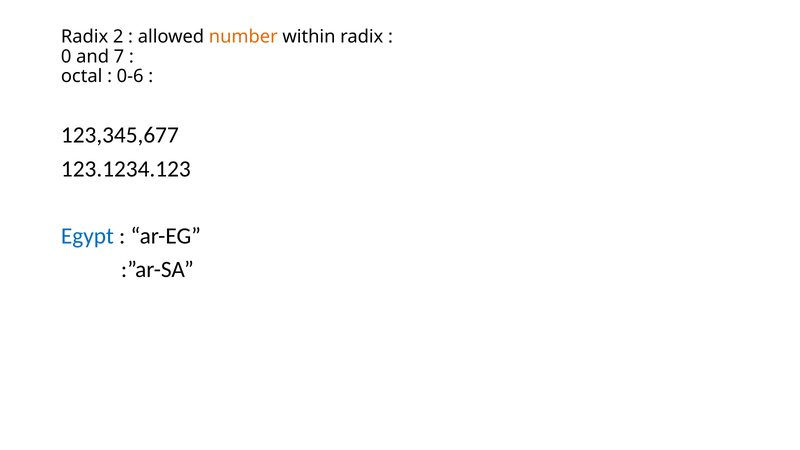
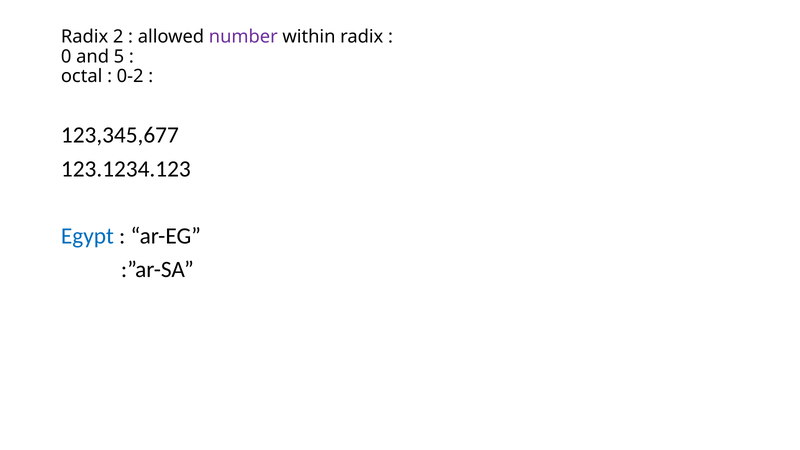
number colour: orange -> purple (243, 37)
7: 7 -> 5 (119, 57)
0-6: 0-6 -> 0-2 (130, 76)
